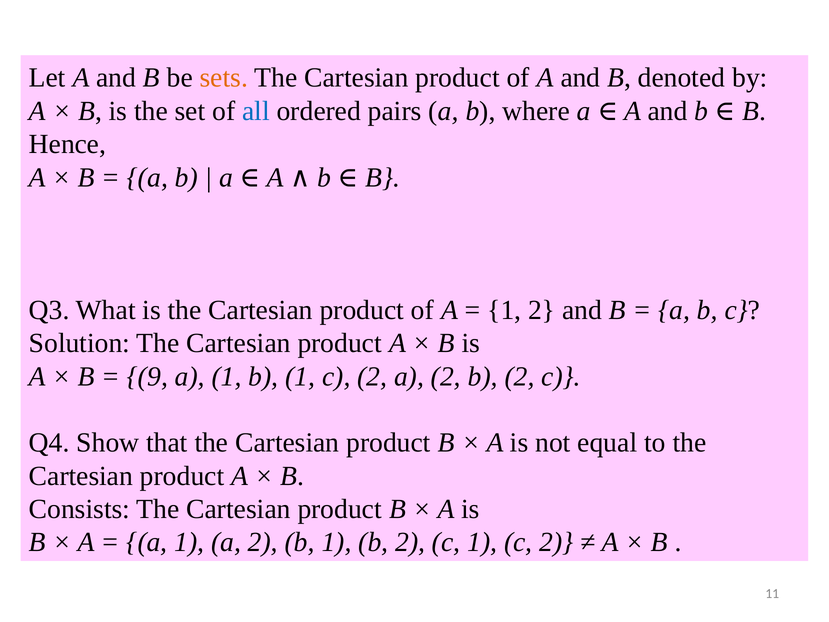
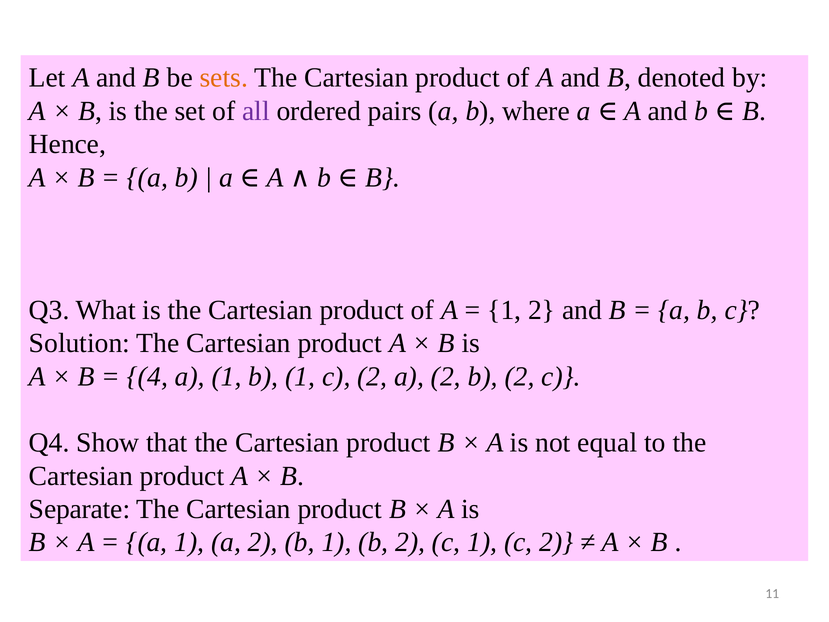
all colour: blue -> purple (256, 111)
9: 9 -> 4 (147, 376)
Consists: Consists -> Separate (80, 509)
